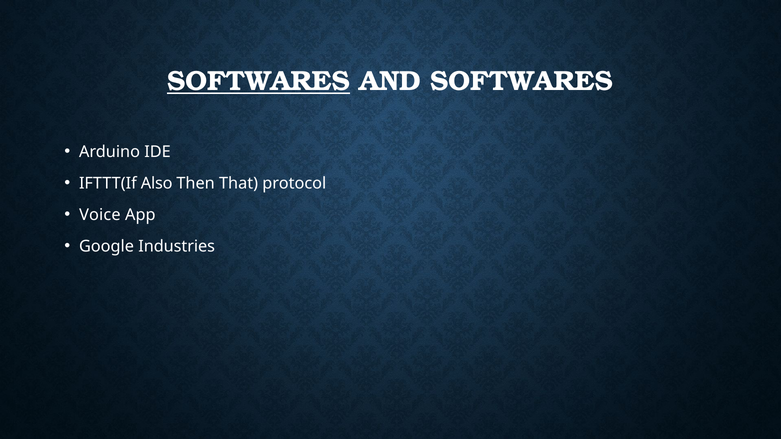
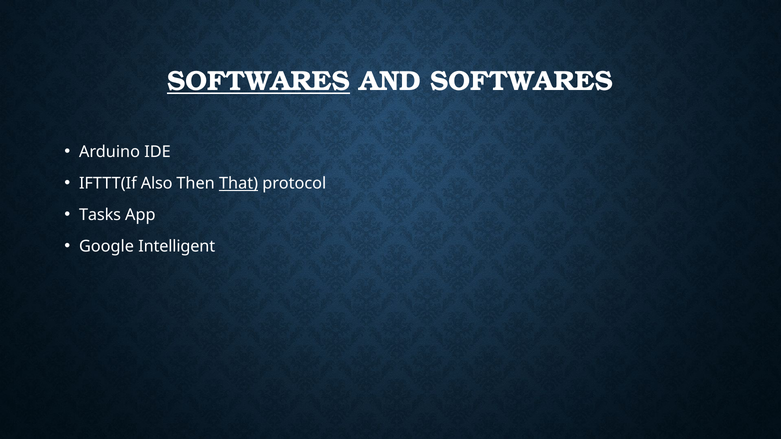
That underline: none -> present (239, 184)
Voice: Voice -> Tasks (100, 215)
Industries: Industries -> Intelligent (177, 247)
